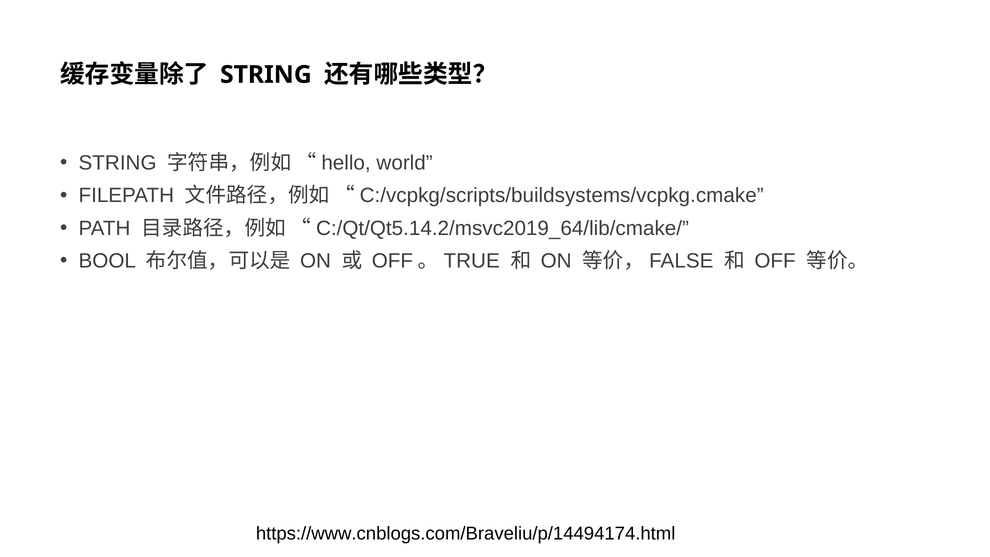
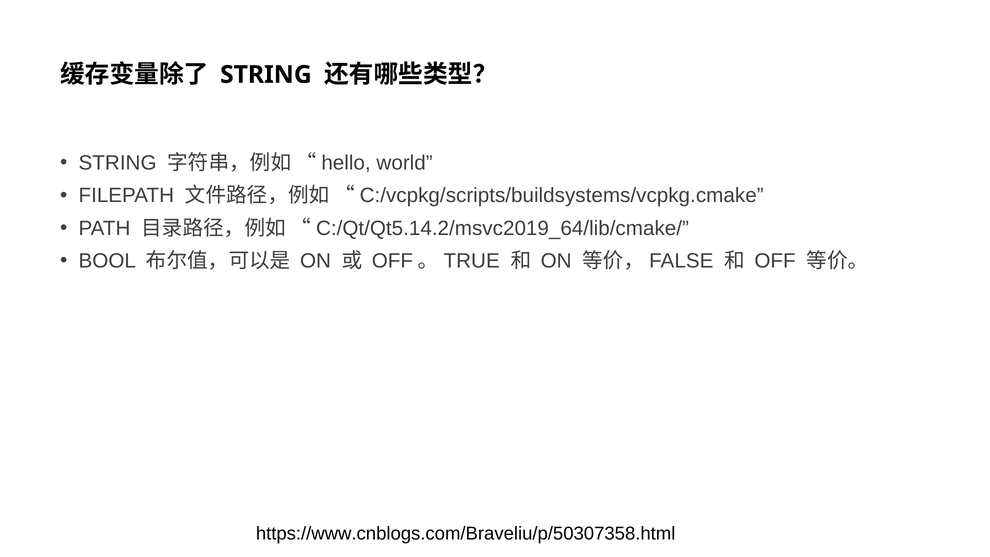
https://www.cnblogs.com/Braveliu/p/14494174.html: https://www.cnblogs.com/Braveliu/p/14494174.html -> https://www.cnblogs.com/Braveliu/p/50307358.html (466, 533)
